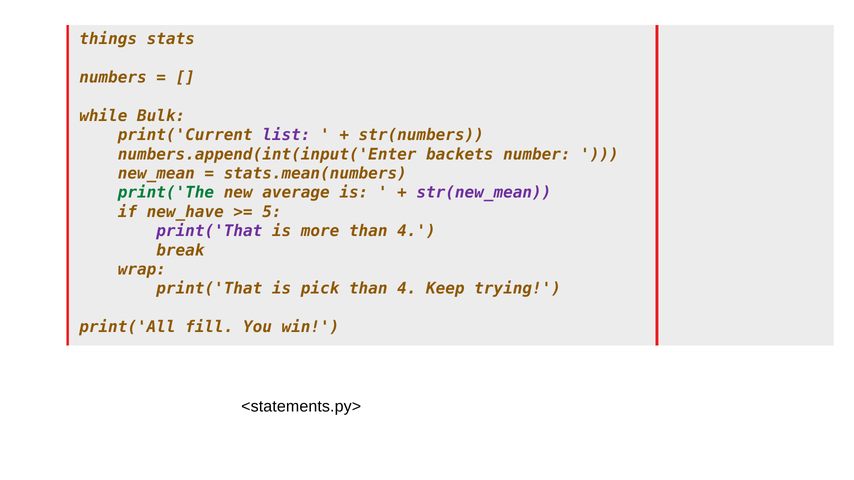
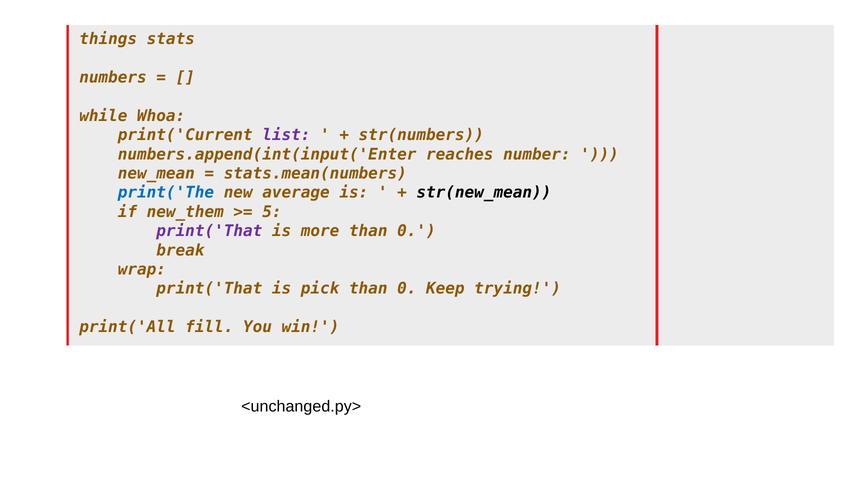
Bulk: Bulk -> Whoa (161, 116)
backets: backets -> reaches (460, 154)
print('The colour: green -> blue (166, 193)
str(new_mean colour: purple -> black (484, 193)
new_have: new_have -> new_them (185, 212)
more than 4: 4 -> 0 (416, 231)
4: 4 -> 0 (407, 289)
<statements.py>: <statements.py> -> <unchanged.py> (301, 407)
